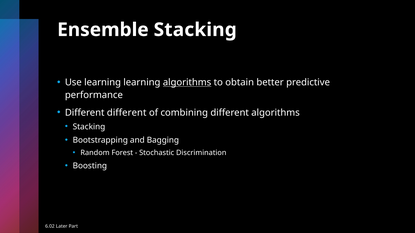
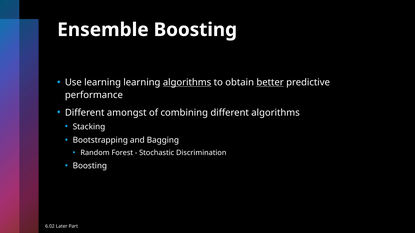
Ensemble Stacking: Stacking -> Boosting (195, 30)
better underline: none -> present (270, 83)
Different different: different -> amongst (127, 113)
